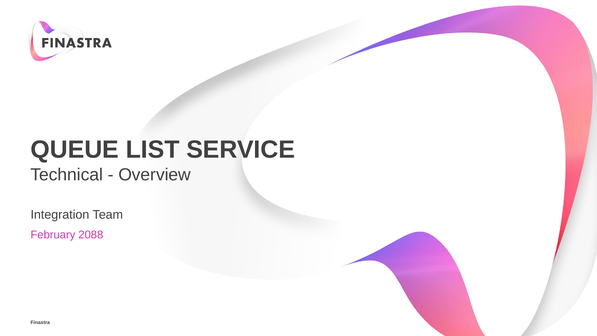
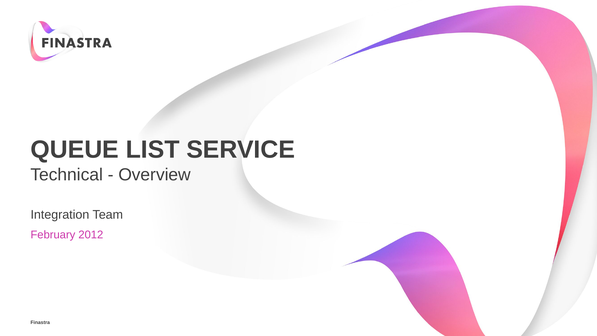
2088: 2088 -> 2012 (91, 235)
